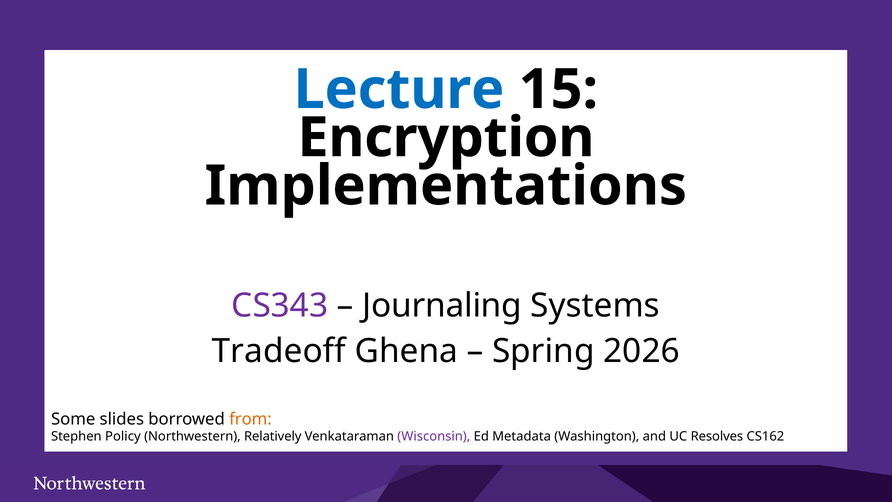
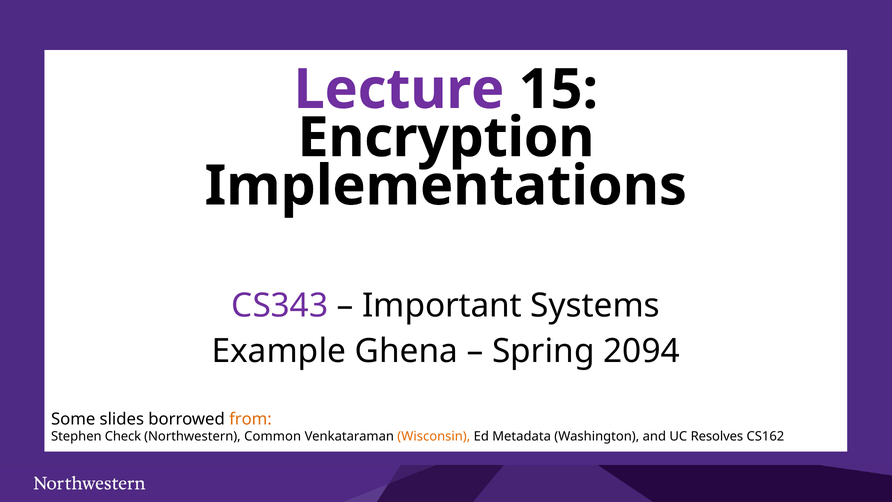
Lecture colour: blue -> purple (399, 90)
Journaling: Journaling -> Important (442, 306)
Tradeoff: Tradeoff -> Example (279, 351)
2026: 2026 -> 2094 (642, 351)
Policy: Policy -> Check (123, 436)
Relatively: Relatively -> Common (273, 436)
Wisconsin colour: purple -> orange (434, 436)
